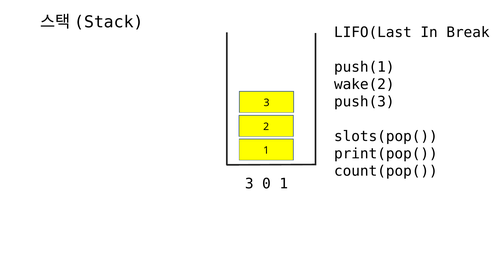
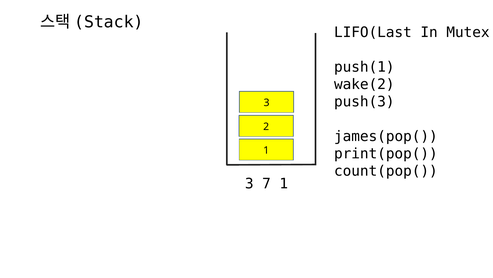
Break: Break -> Mutex (468, 32)
slots(pop(: slots(pop( -> james(pop( (386, 136)
0: 0 -> 7 (266, 183)
